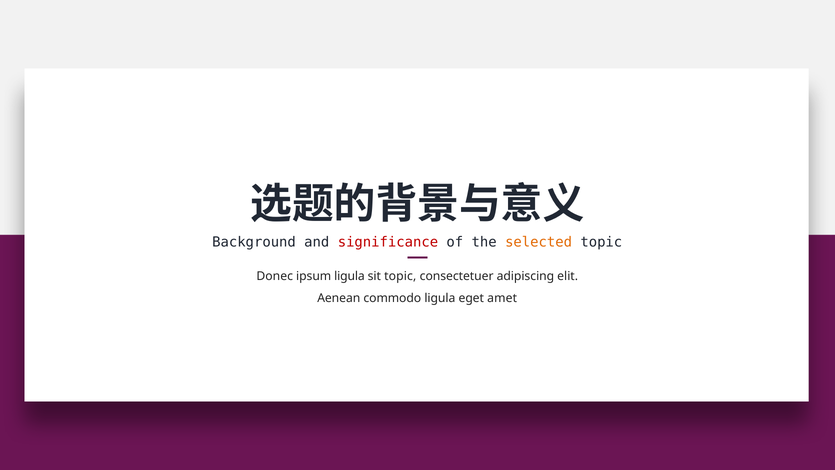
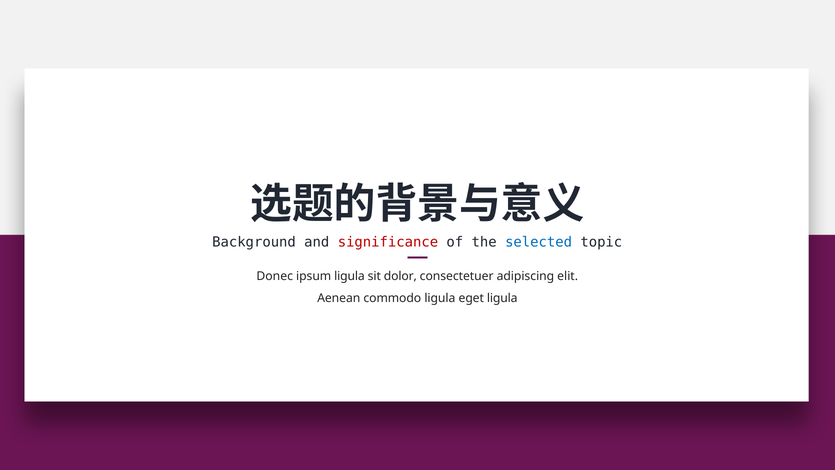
selected colour: orange -> blue (539, 242)
sit topic: topic -> dolor (400, 276)
eget amet: amet -> ligula (502, 298)
